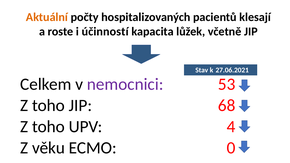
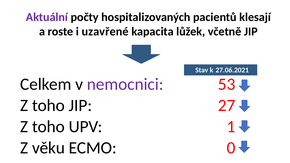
Aktuální colour: orange -> purple (47, 17)
účinností: účinností -> uzavřené (105, 32)
68: 68 -> 27 (227, 106)
4: 4 -> 1 (231, 127)
